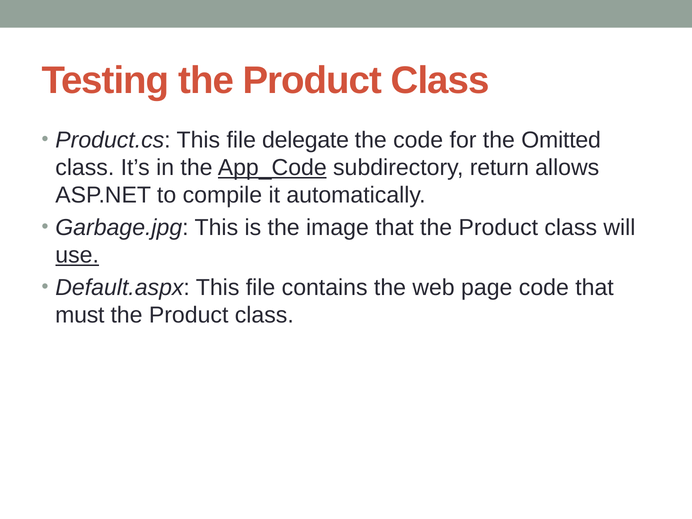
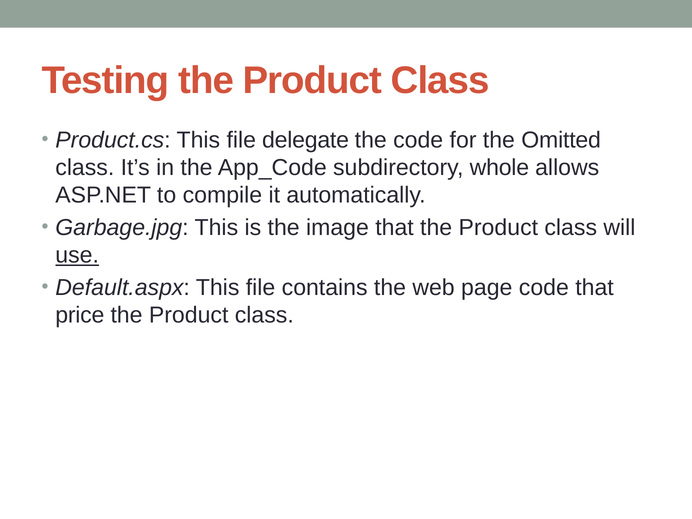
App_Code underline: present -> none (272, 168)
return: return -> whole (499, 168)
must: must -> price (80, 315)
